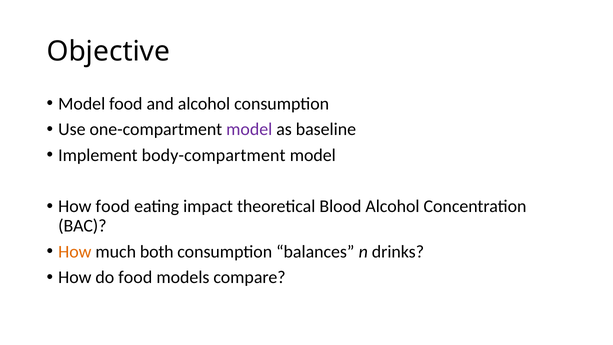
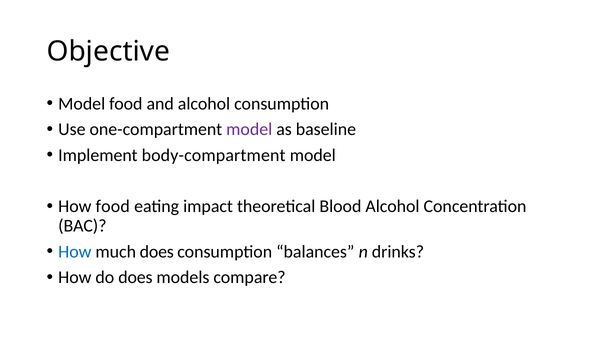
How colour: orange -> blue (75, 251)
much both: both -> does (157, 251)
do food: food -> does (135, 277)
